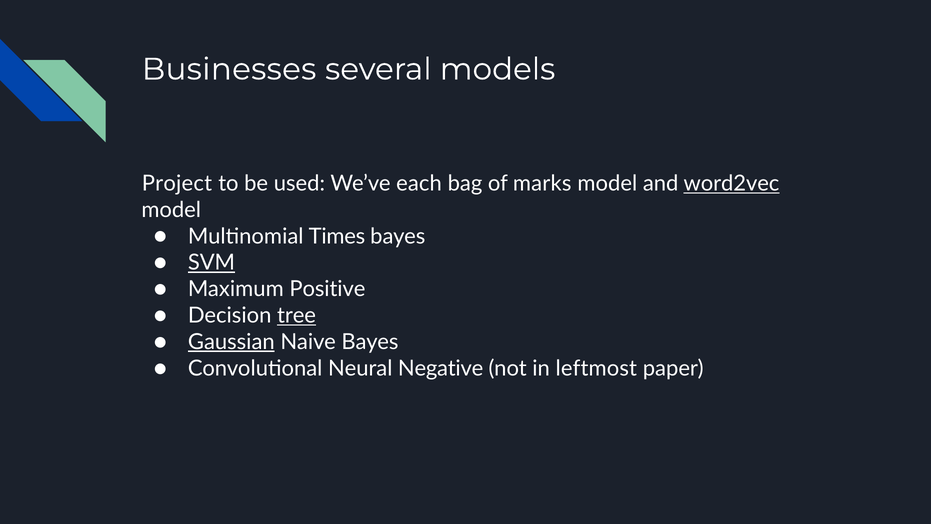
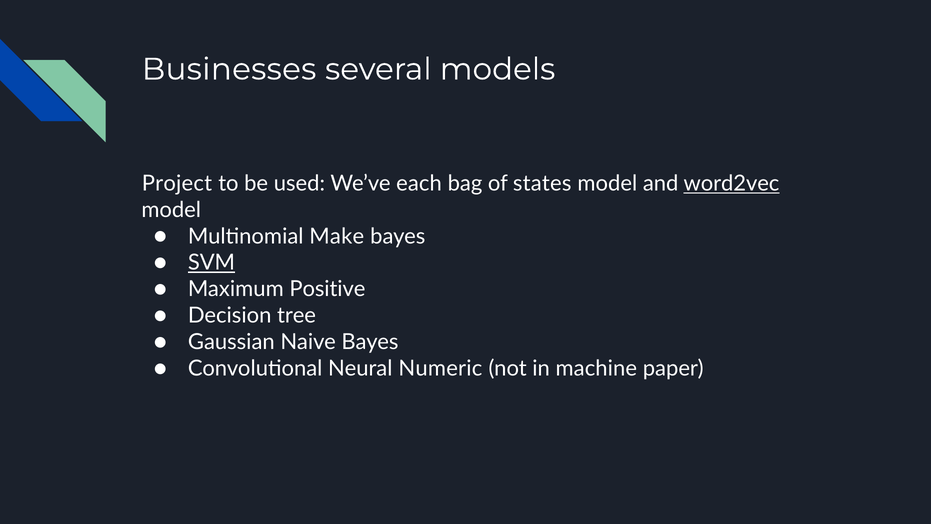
marks: marks -> states (542, 183)
Times: Times -> Make (337, 236)
tree underline: present -> none (297, 315)
Gaussian underline: present -> none (231, 342)
Negative: Negative -> Numeric (440, 368)
leftmost: leftmost -> machine (596, 368)
